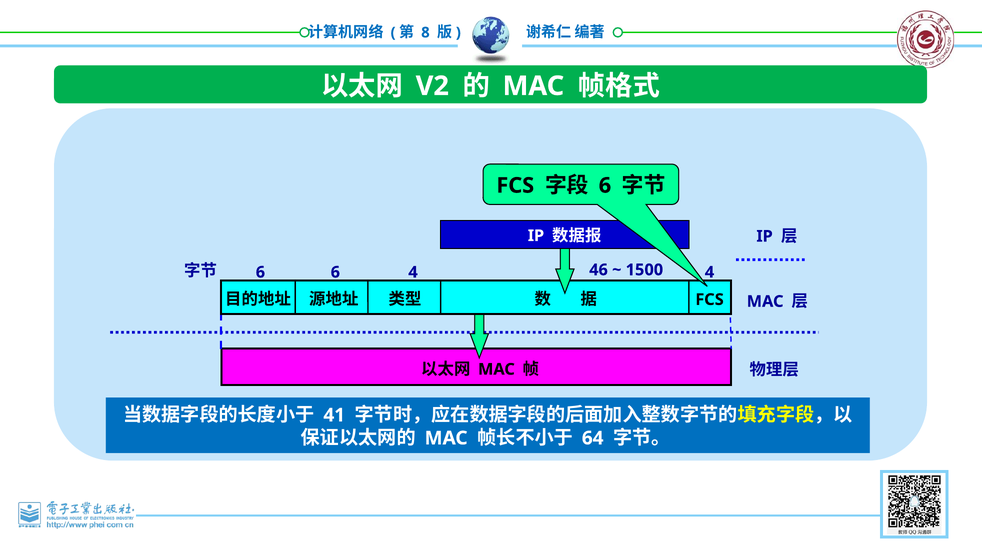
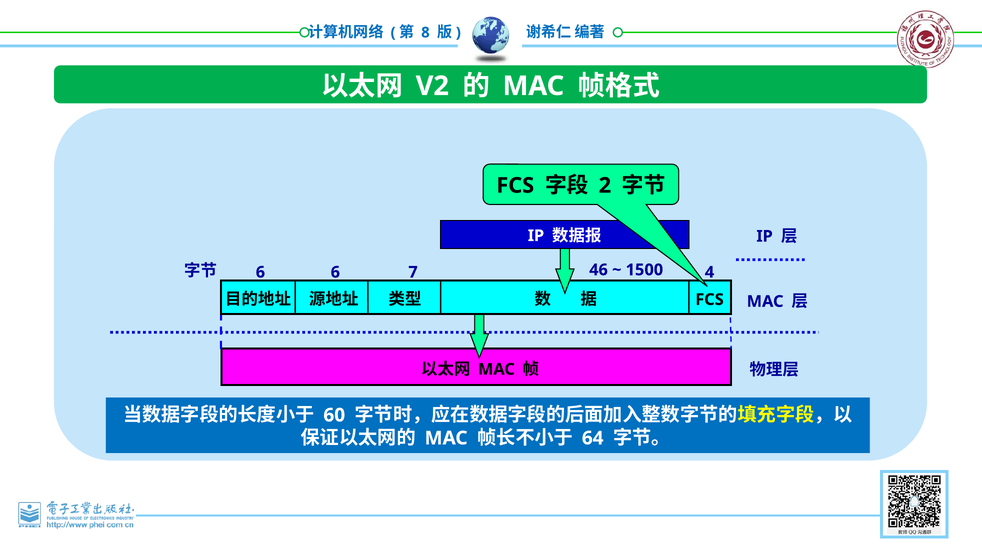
6: 6 -> 2 (605, 186)
6 4: 4 -> 7 (413, 272)
41: 41 -> 60 (334, 415)
